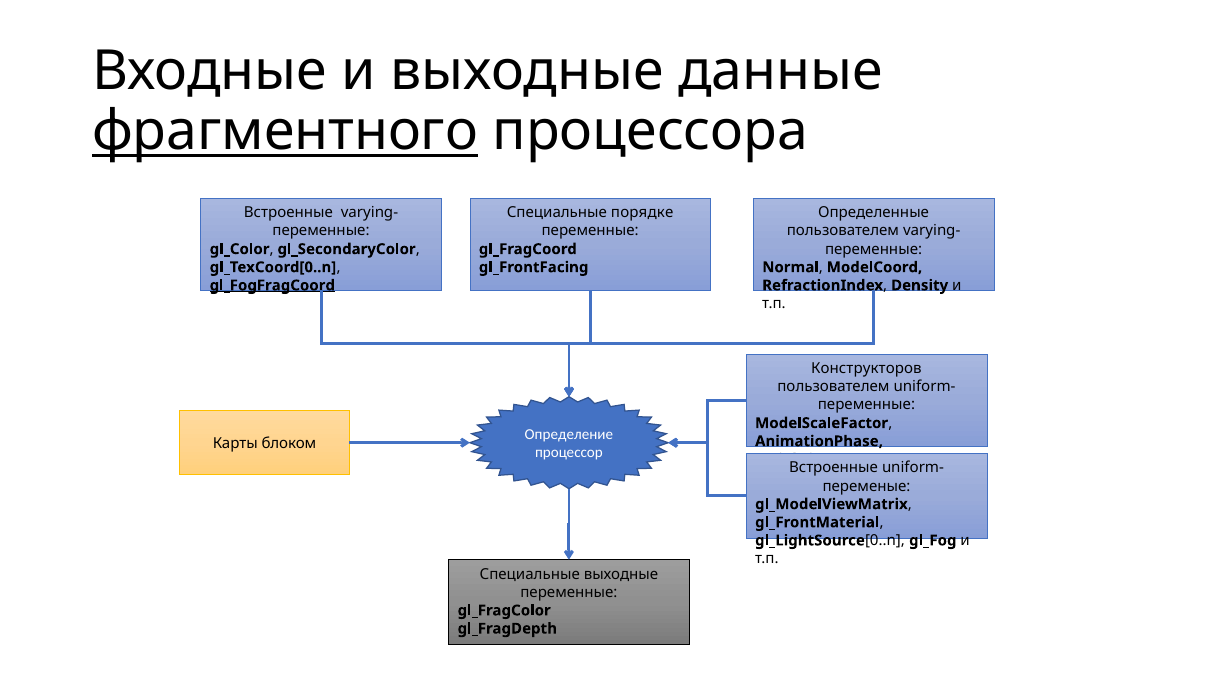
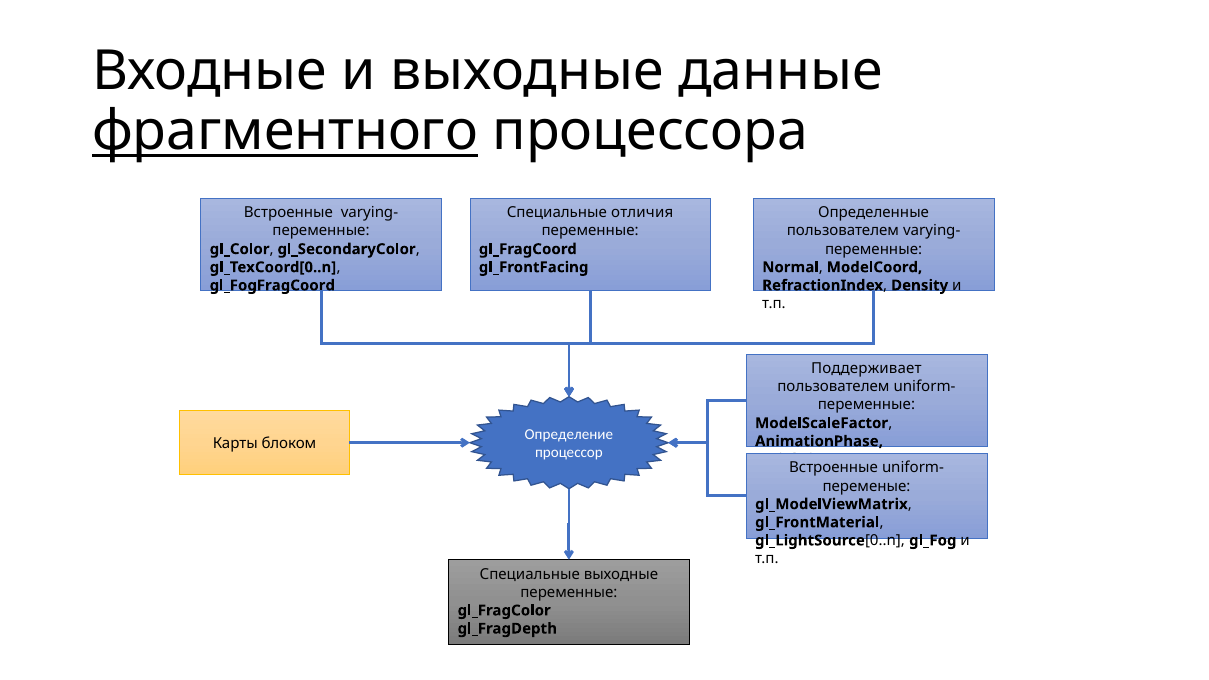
порядке: порядке -> отличия (642, 213)
gl_FogFragCoord underline: present -> none (272, 285)
Конструкторов: Конструкторов -> Поддерживает (866, 369)
